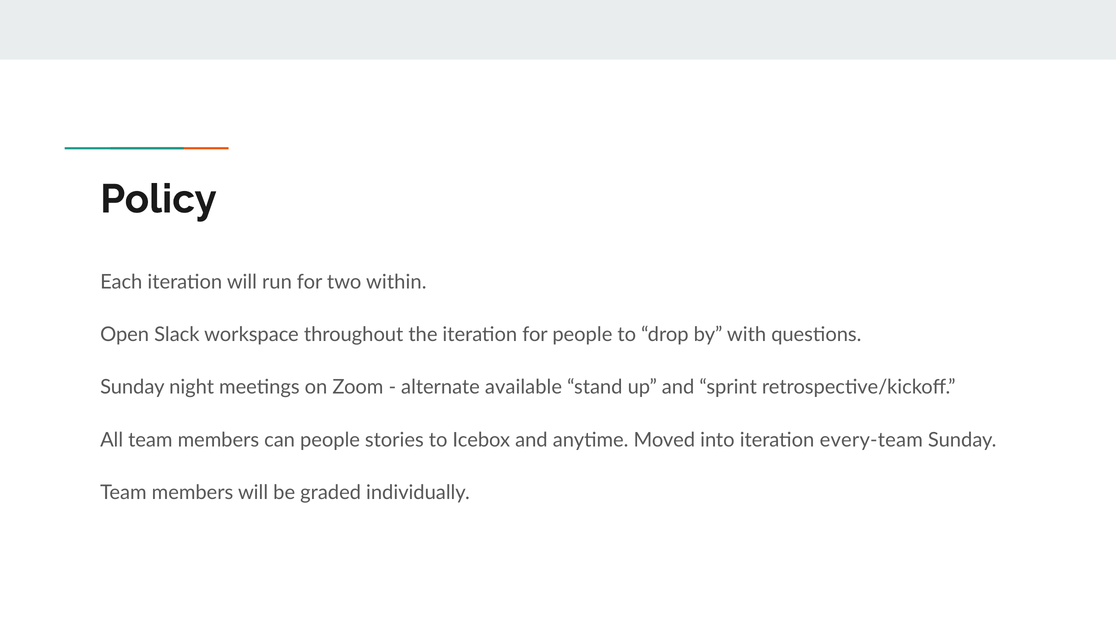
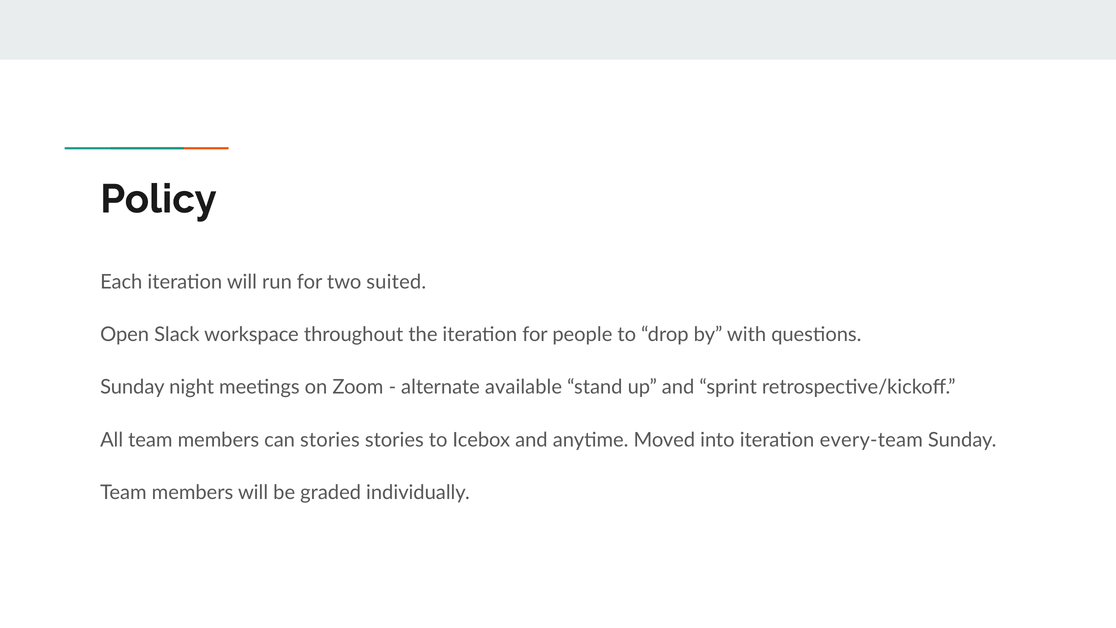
within: within -> suited (396, 282)
can people: people -> stories (330, 440)
